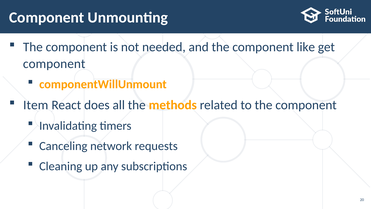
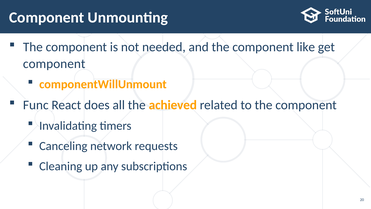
Item: Item -> Func (36, 105)
methods: methods -> achieved (173, 105)
